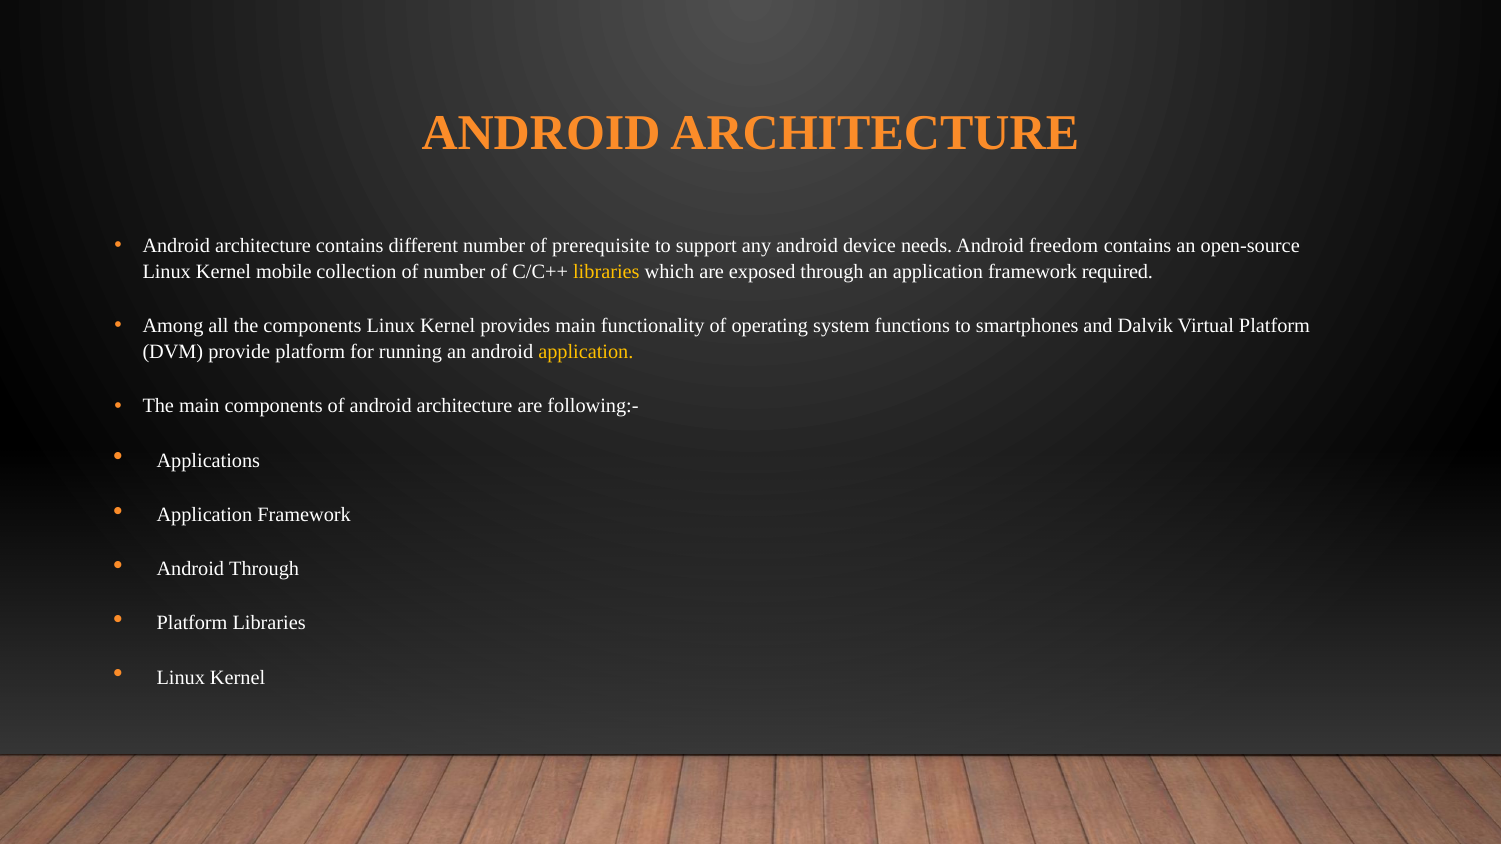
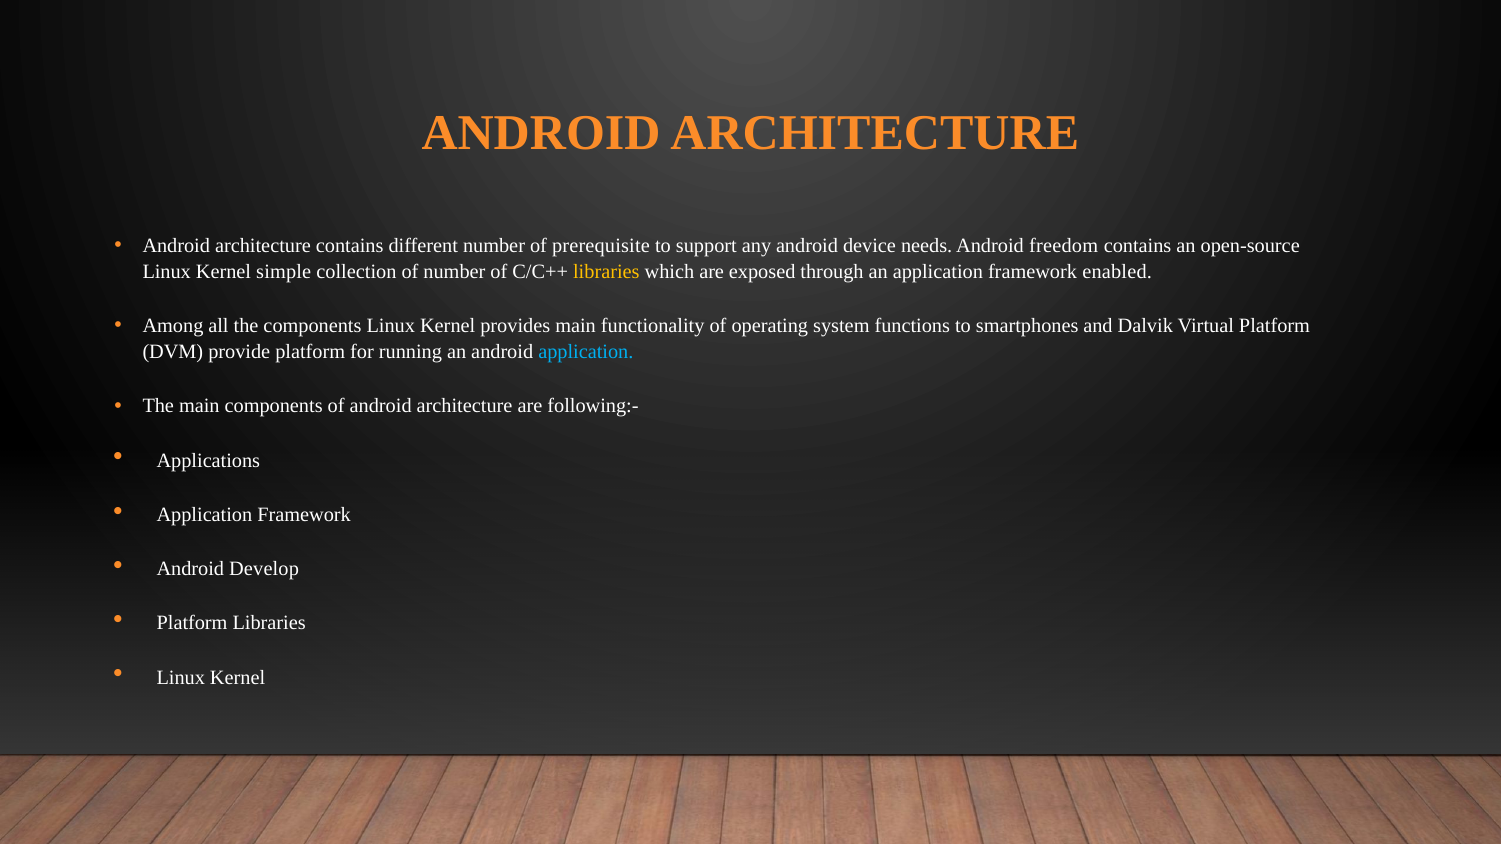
mobile: mobile -> simple (284, 272)
required: required -> enabled (1117, 272)
application colour: yellow -> light blue (586, 352)
Android Through: Through -> Develop (264, 569)
